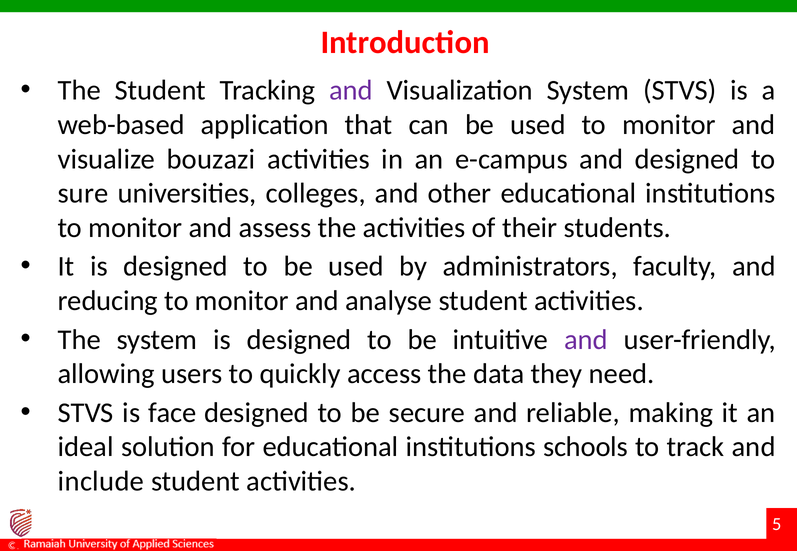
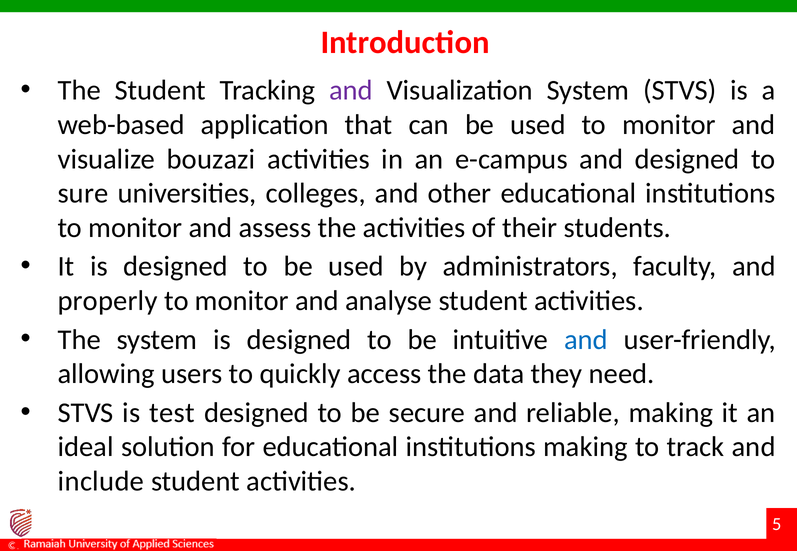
reducing: reducing -> properly (108, 301)
and colour: purple -> blue (586, 340)
face: face -> test (172, 413)
institutions schools: schools -> making (585, 448)
